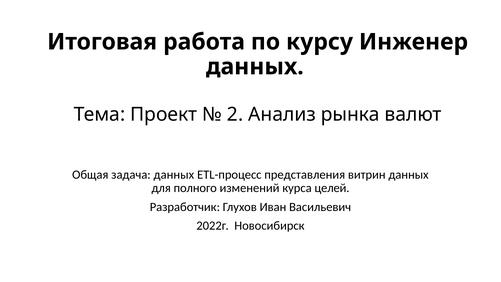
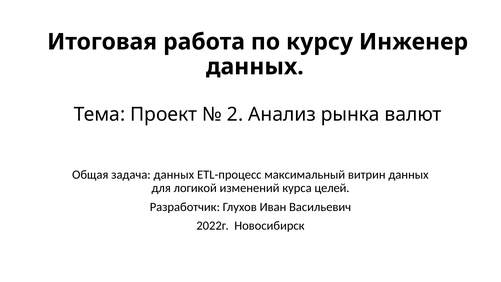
представления: представления -> максимальный (305, 175)
полного: полного -> логикой (195, 188)
